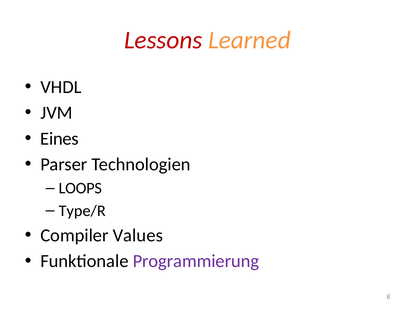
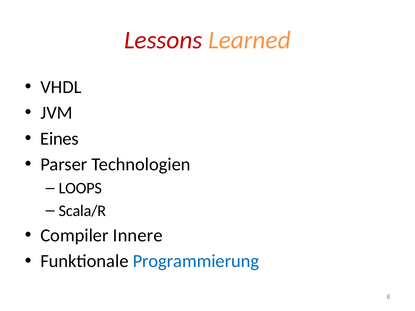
Type/R: Type/R -> Scala/R (82, 211)
Values: Values -> Innere (138, 236)
Programmierung colour: purple -> blue (196, 261)
